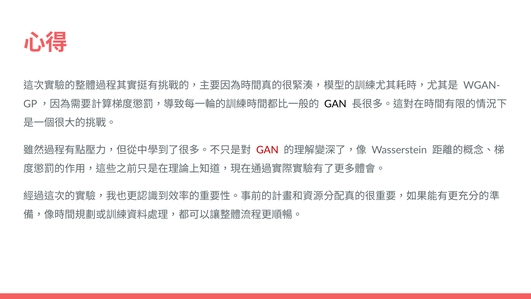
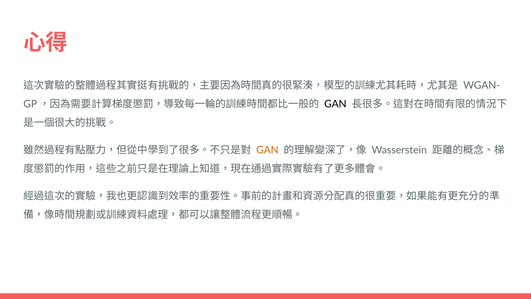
GAN colour: red -> orange (267, 150)
